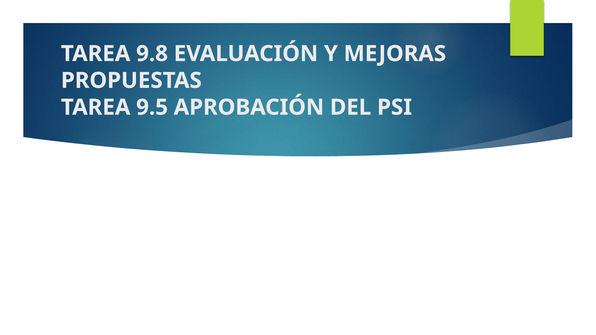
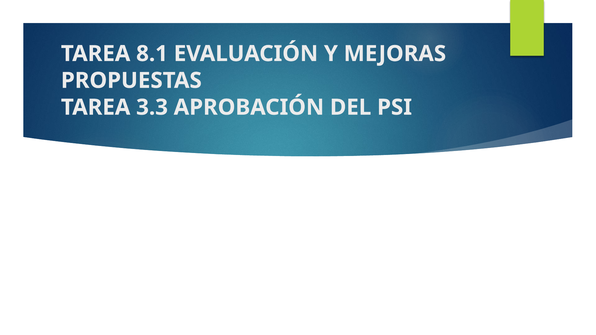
9.8: 9.8 -> 8.1 (152, 54)
9.5: 9.5 -> 3.3 (152, 107)
